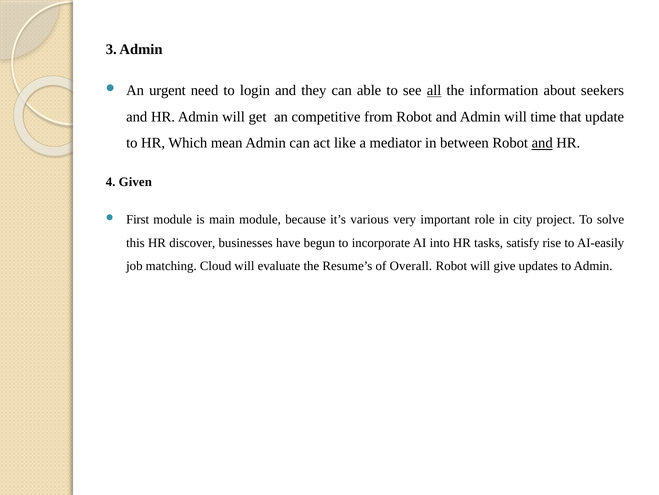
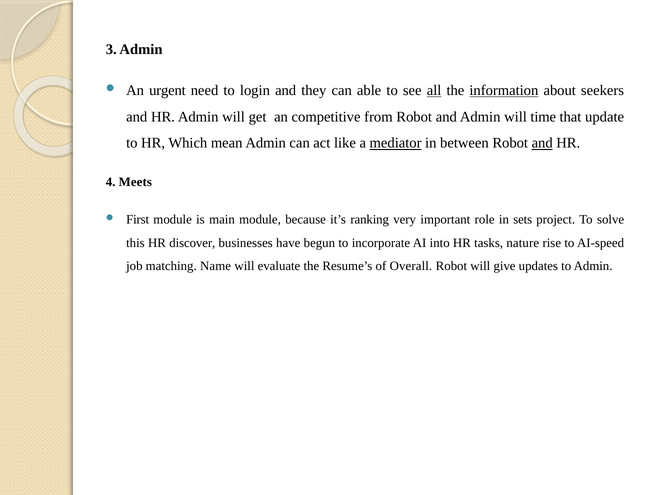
information underline: none -> present (504, 90)
mediator underline: none -> present (396, 143)
Given: Given -> Meets (135, 182)
various: various -> ranking (370, 219)
city: city -> sets (523, 219)
satisfy: satisfy -> nature (523, 242)
AI-easily: AI-easily -> AI-speed (601, 242)
Cloud: Cloud -> Name (216, 265)
